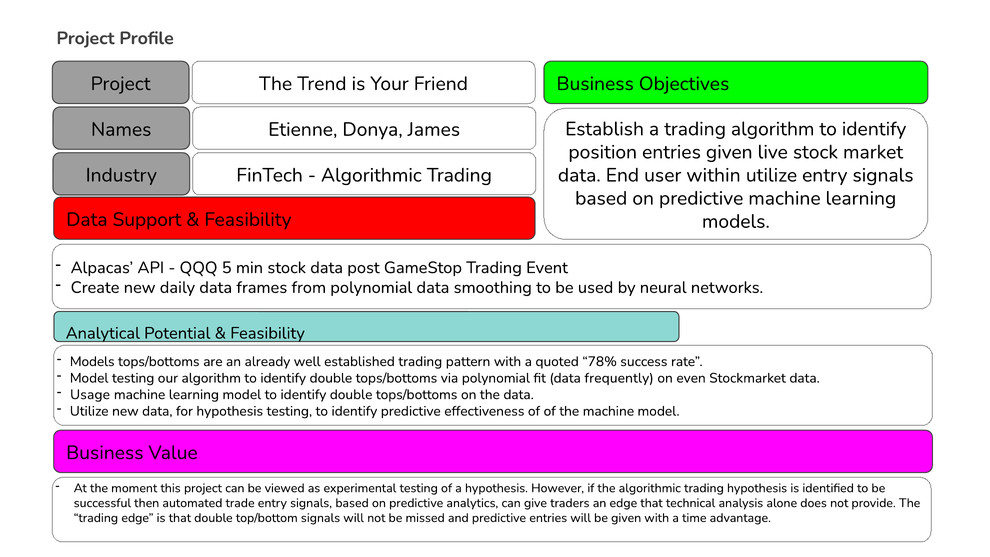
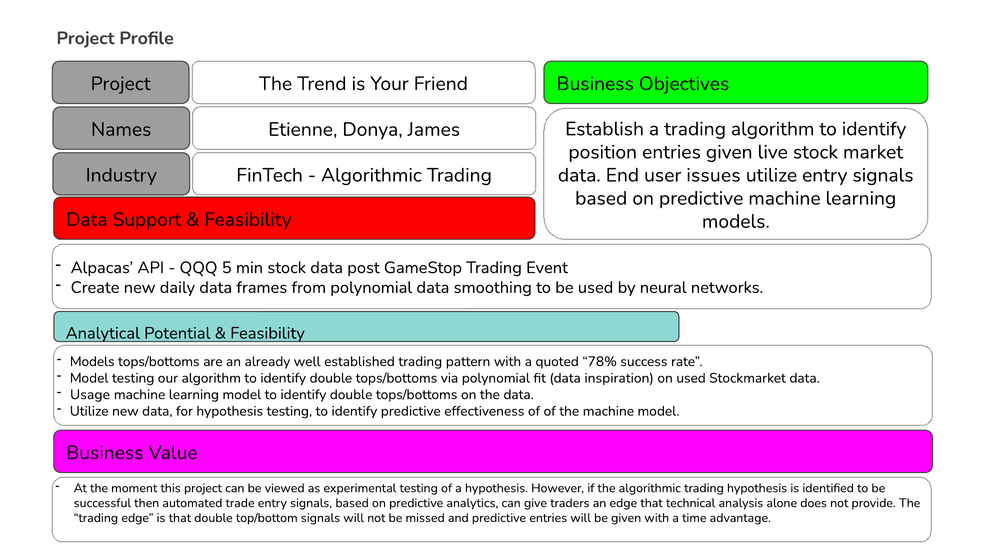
within: within -> issues (713, 175)
frequently: frequently -> inspiration (619, 378)
on even: even -> used (691, 378)
